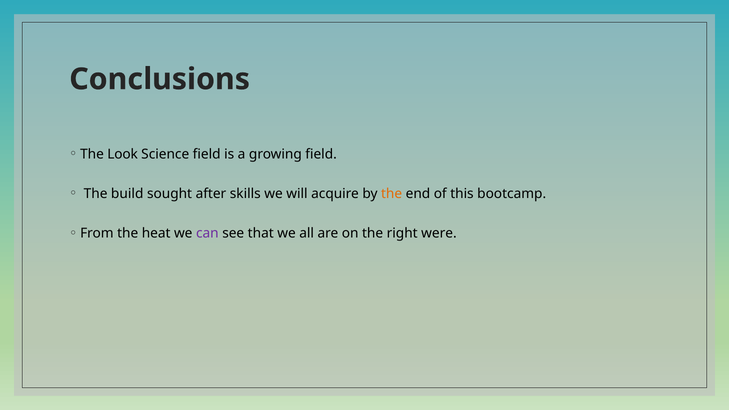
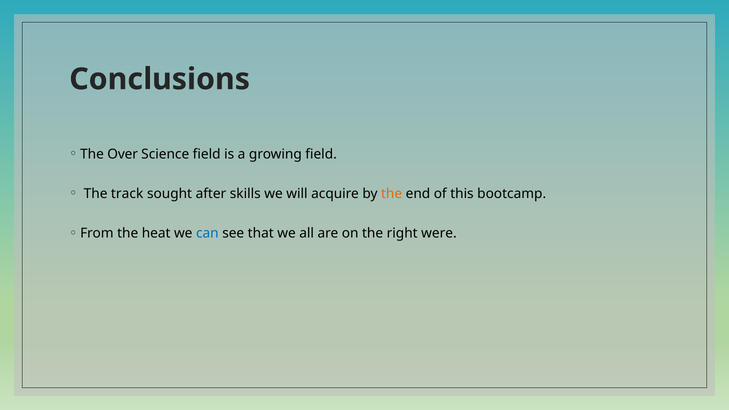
Look: Look -> Over (123, 154)
build: build -> track (127, 194)
can colour: purple -> blue (207, 233)
